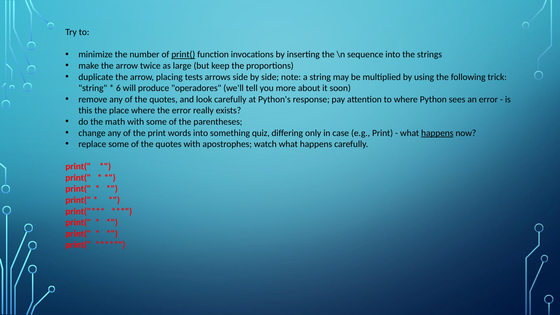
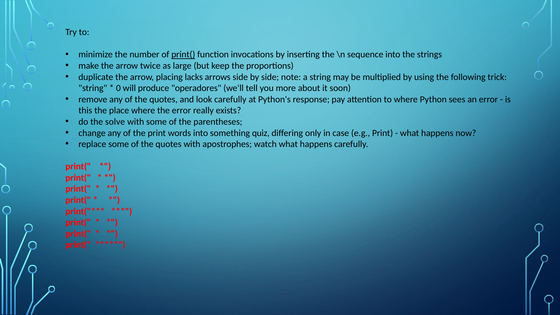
tests: tests -> lacks (194, 77)
6: 6 -> 0 (118, 88)
math: math -> solve (115, 122)
happens underline: present -> none (437, 133)
